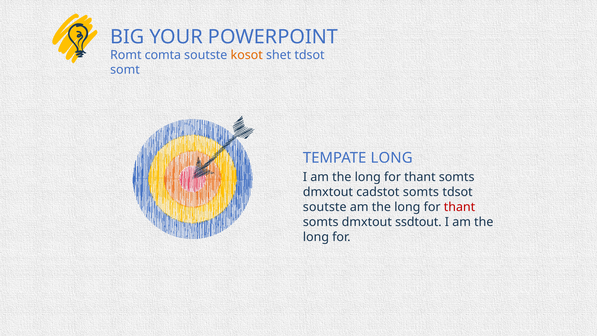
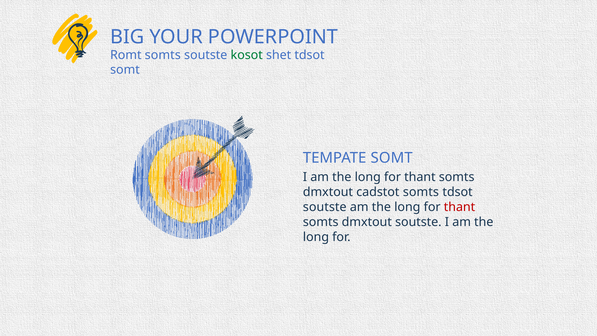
Romt comta: comta -> somts (163, 55)
kosot colour: orange -> green (247, 55)
TEMPATE LONG: LONG -> SOMT (392, 158)
dmxtout ssdtout: ssdtout -> soutste (418, 222)
